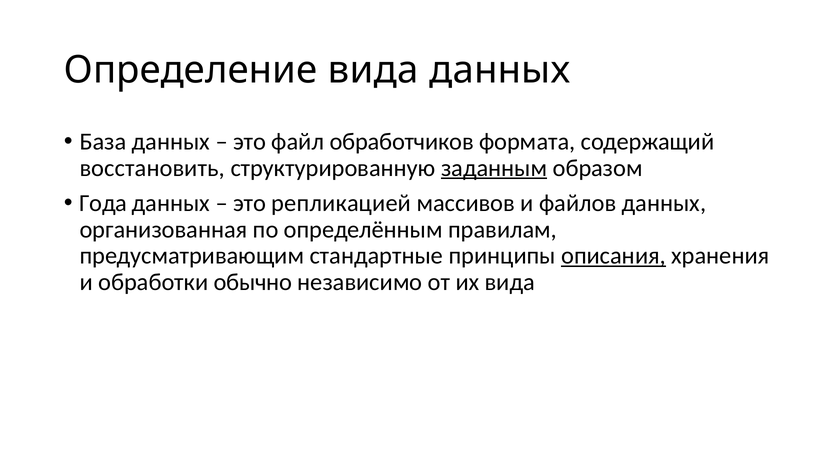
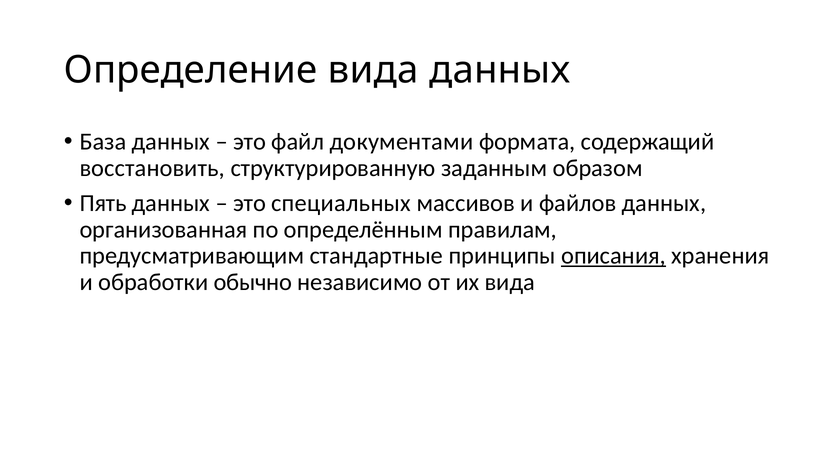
обработчиков: обработчиков -> документами (401, 142)
заданным underline: present -> none (494, 168)
Года: Года -> Пять (103, 203)
репликацией: репликацией -> специальных (341, 203)
